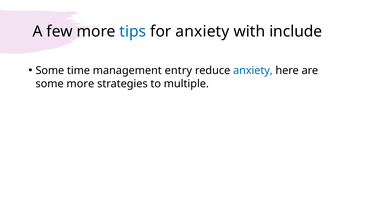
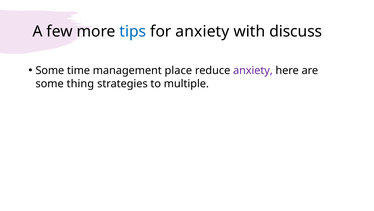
include: include -> discuss (296, 31)
entry: entry -> place (178, 70)
anxiety colour: blue -> purple (253, 70)
some more: more -> thing (80, 84)
